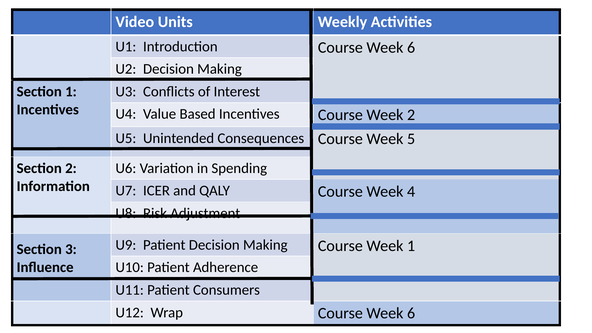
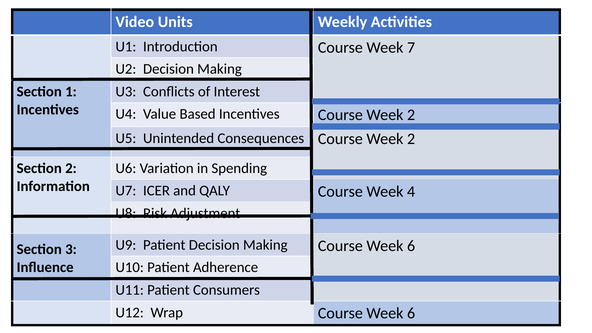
Introduction Course Week 6: 6 -> 7 (411, 47)
Consequences Course Week 5: 5 -> 2 (411, 139)
Making Course Week 1: 1 -> 6 (411, 246)
